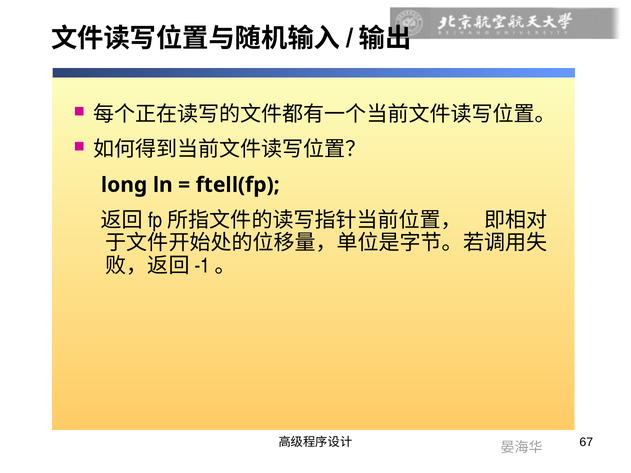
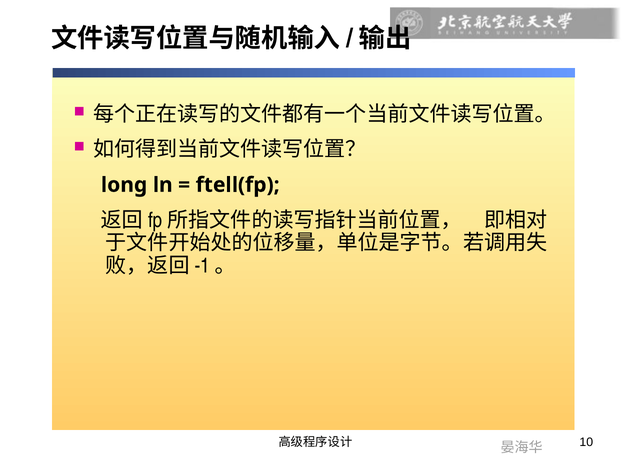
67: 67 -> 10 (586, 442)
